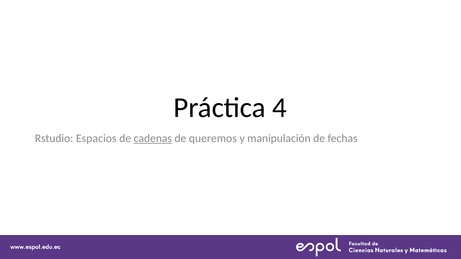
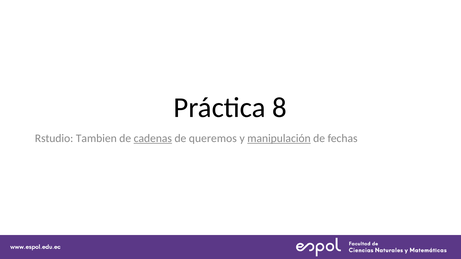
4: 4 -> 8 (280, 108)
Espacios: Espacios -> Tambien (96, 138)
manipulación underline: none -> present (279, 138)
